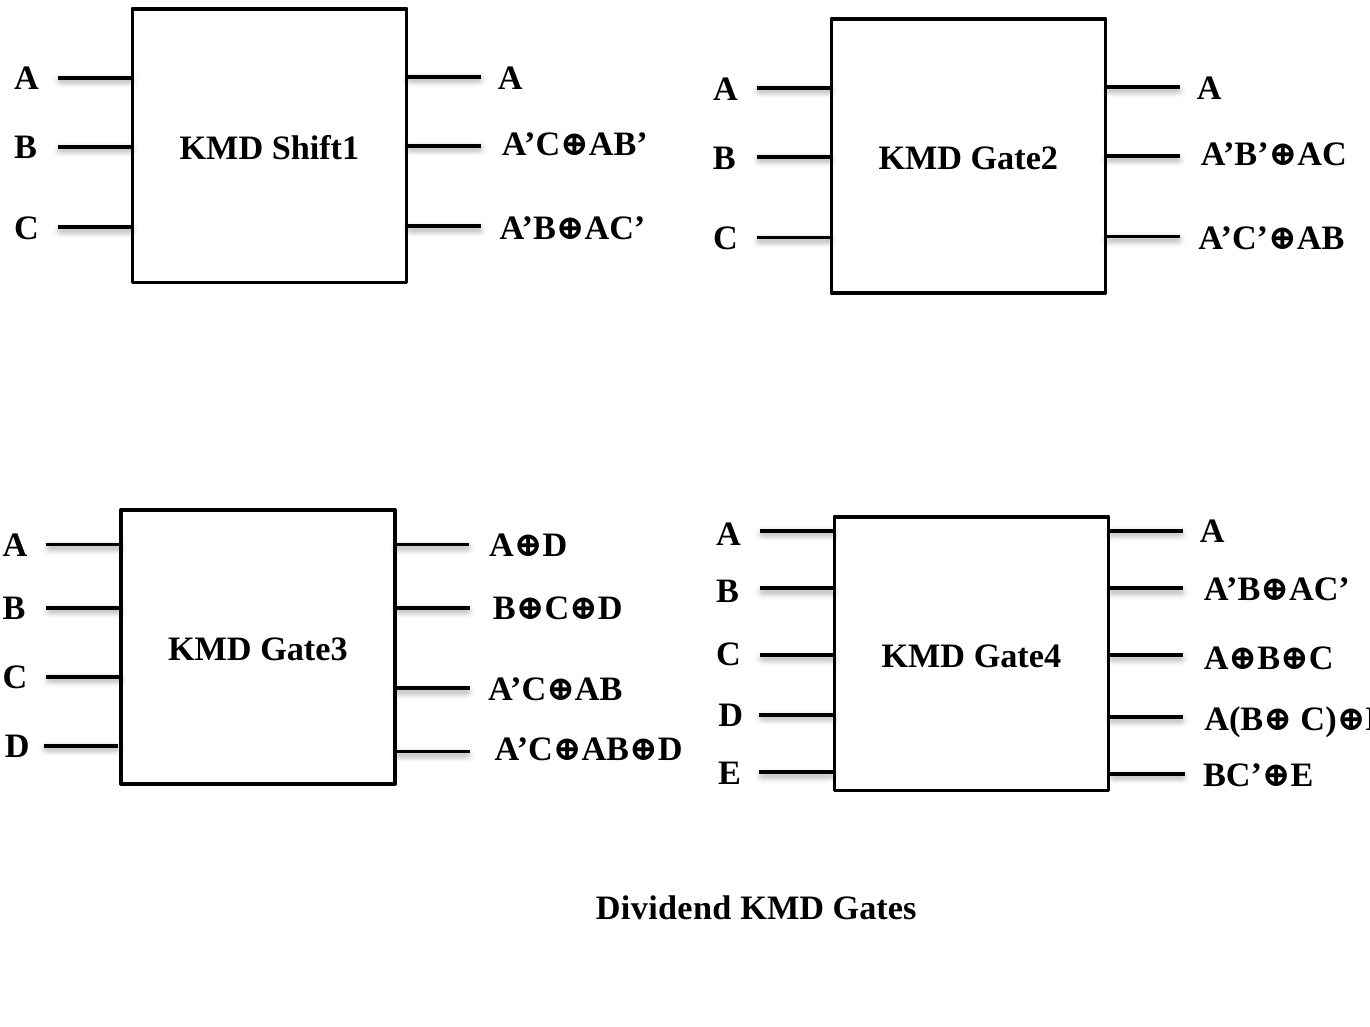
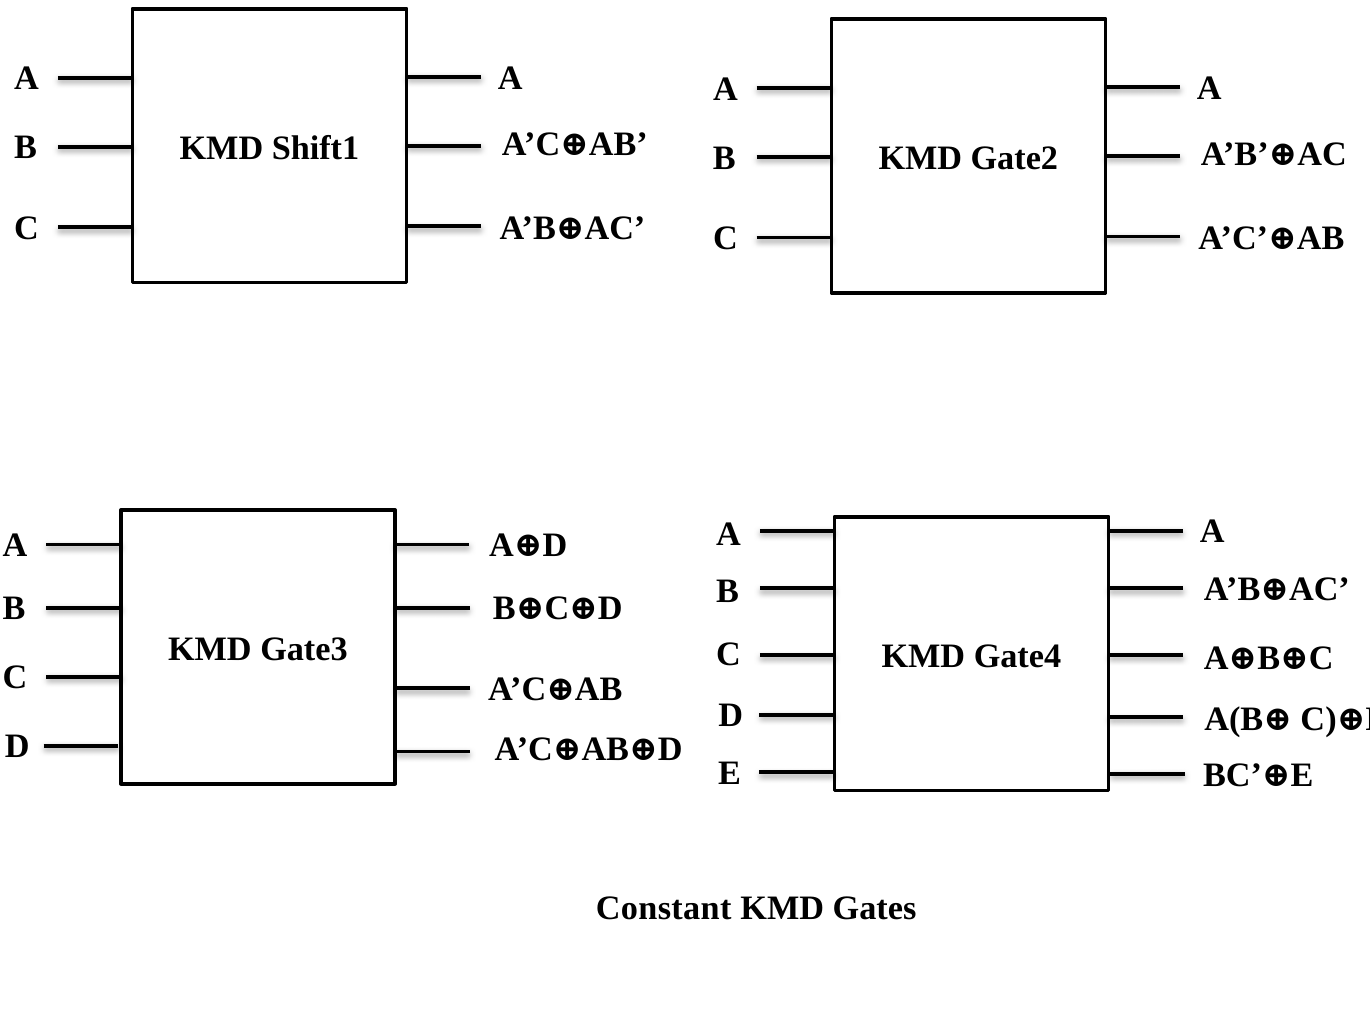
Dividend: Dividend -> Constant (664, 909)
